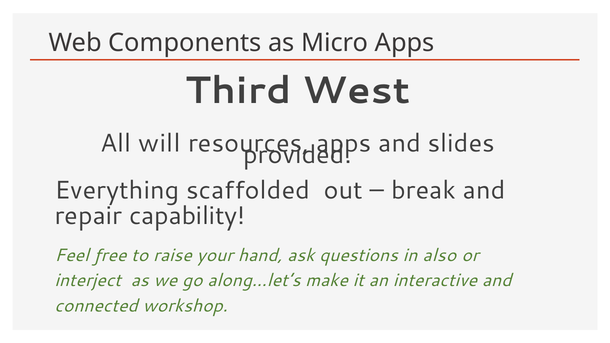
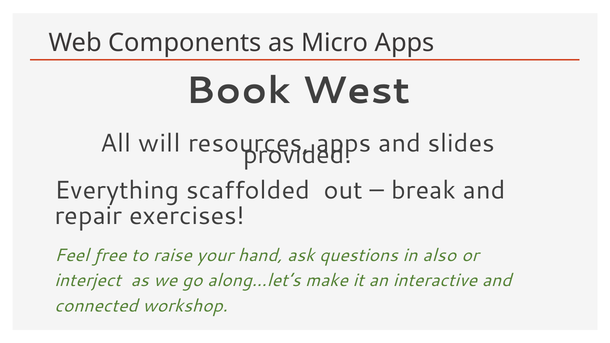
Third: Third -> Book (238, 91)
capability: capability -> exercises (187, 216)
